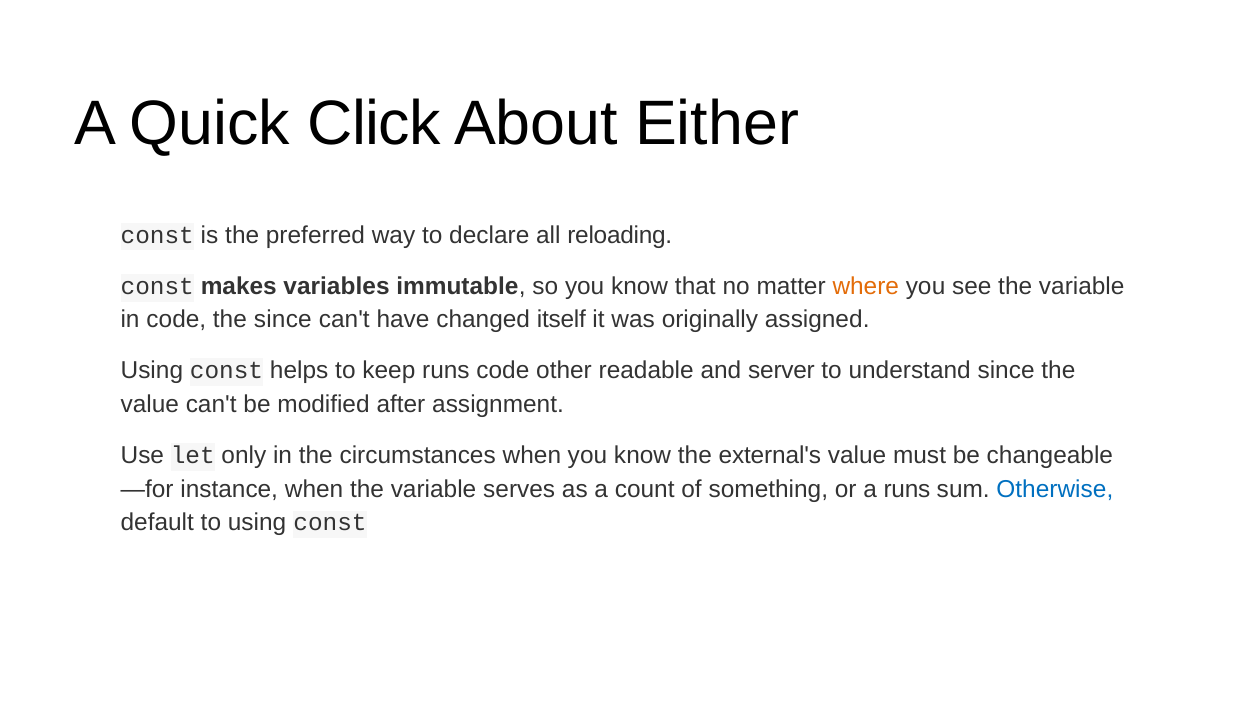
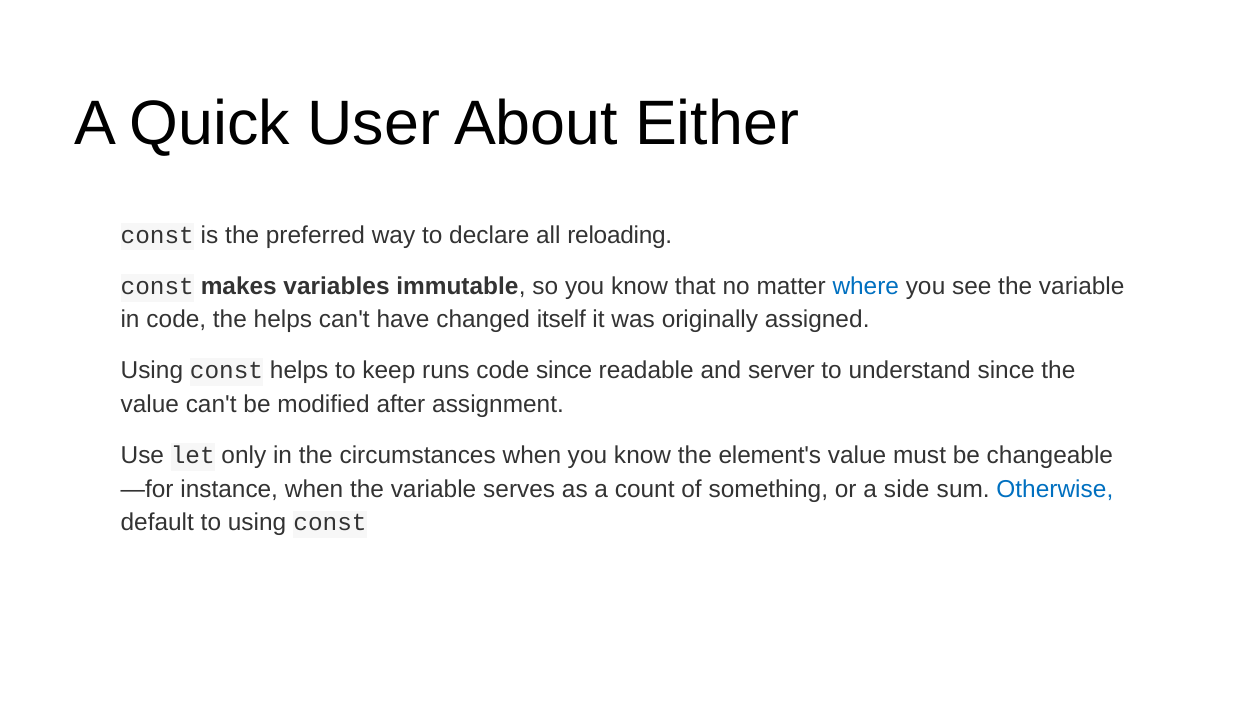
Click: Click -> User (374, 124)
where colour: orange -> blue (866, 286)
the since: since -> helps (283, 320)
code other: other -> since (564, 371)
external's: external's -> element's (770, 456)
a runs: runs -> side (907, 489)
